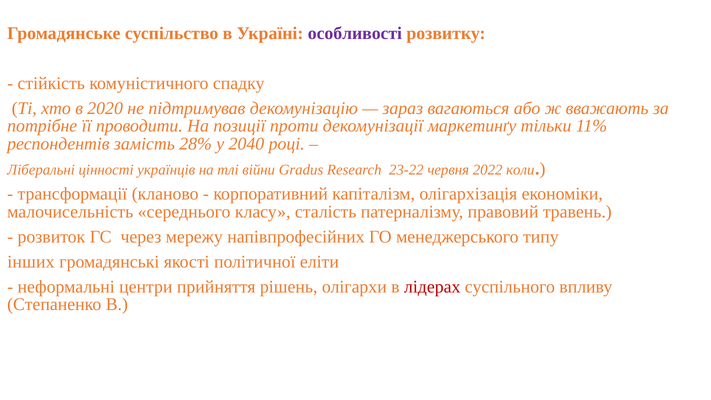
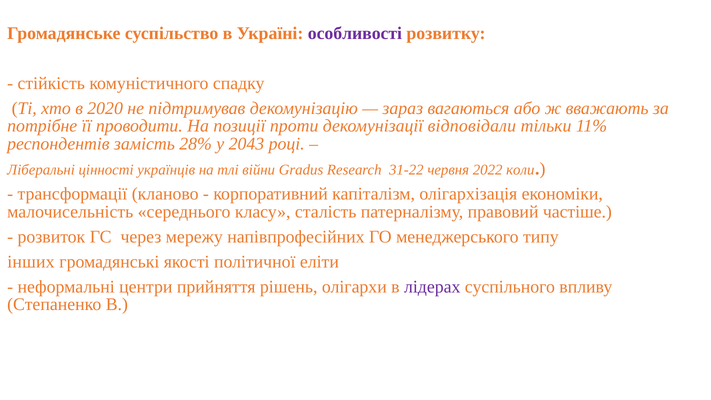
маркетинґу: маркетинґу -> відповідали (472, 126)
2040: 2040 -> 2043 (246, 144)
23-22: 23-22 -> 31-22 (406, 170)
травень: травень -> частіше (577, 212)
лідерах colour: red -> purple (432, 287)
